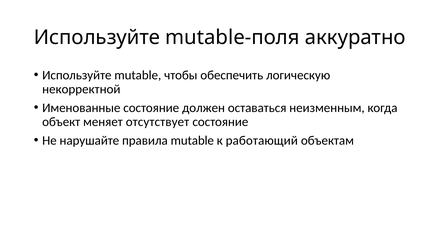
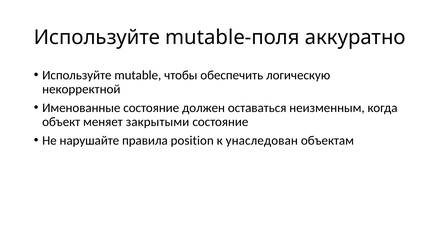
отсутствует: отсутствует -> закрытыми (158, 122)
правила mutable: mutable -> position (192, 140)
работающий: работающий -> унаследован (262, 140)
